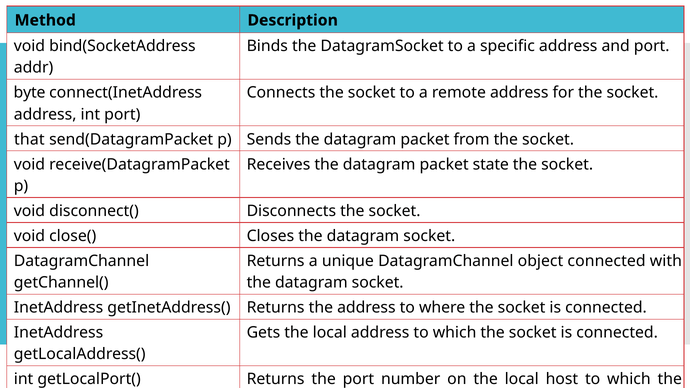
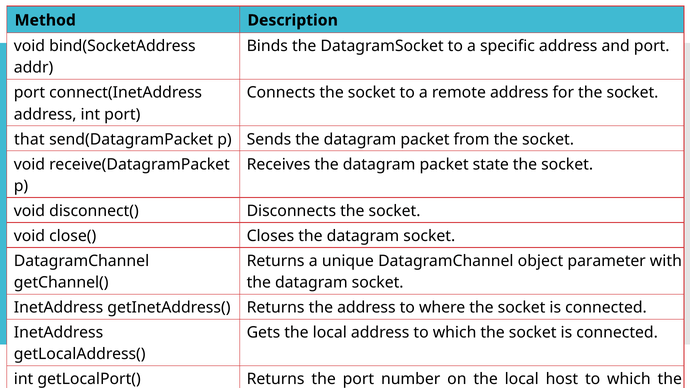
byte: byte -> port (29, 93)
object connected: connected -> parameter (607, 261)
